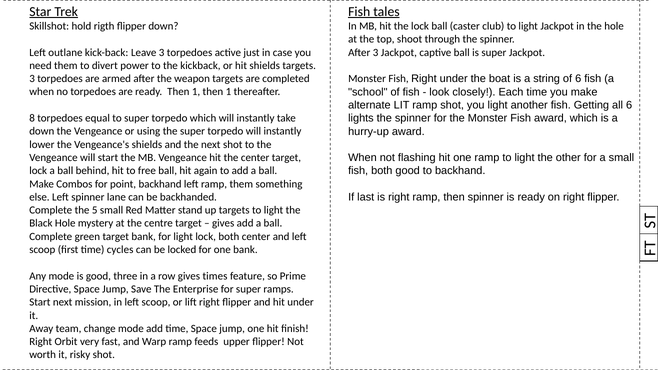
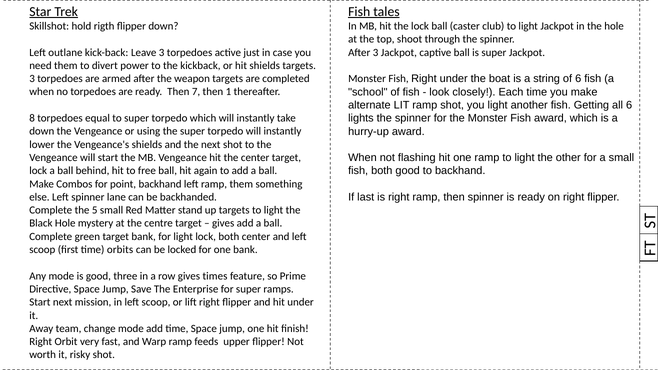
ready Then 1: 1 -> 7 (196, 92)
cycles: cycles -> orbits (120, 250)
